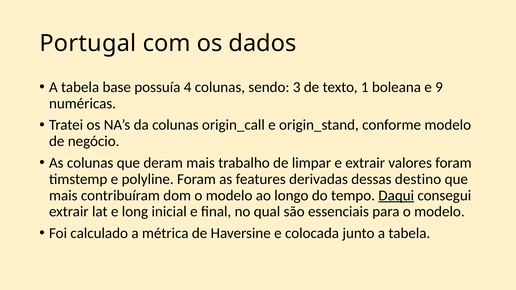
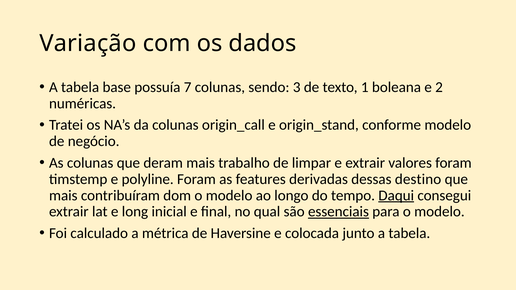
Portugal: Portugal -> Variação (88, 43)
4: 4 -> 7 (188, 87)
9: 9 -> 2 (439, 87)
essenciais underline: none -> present (338, 212)
